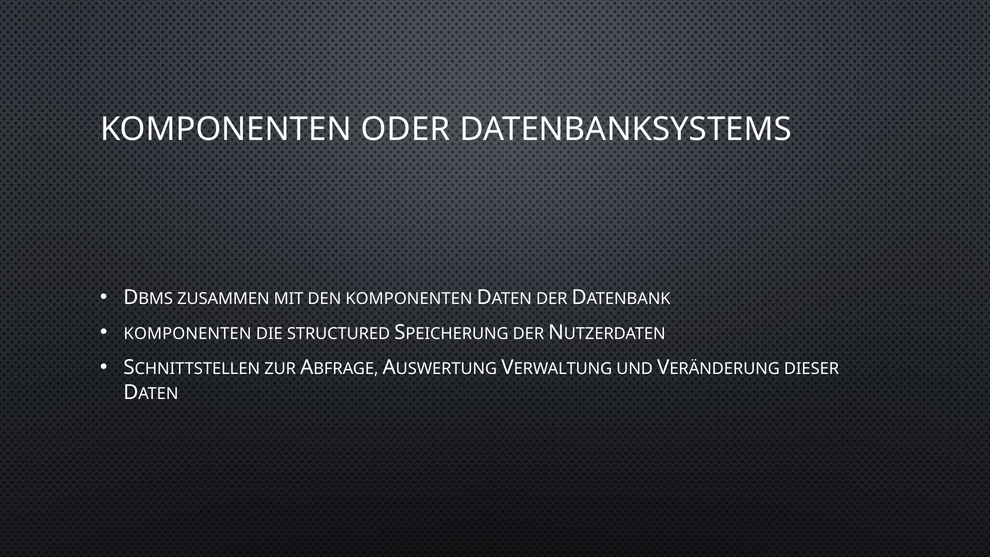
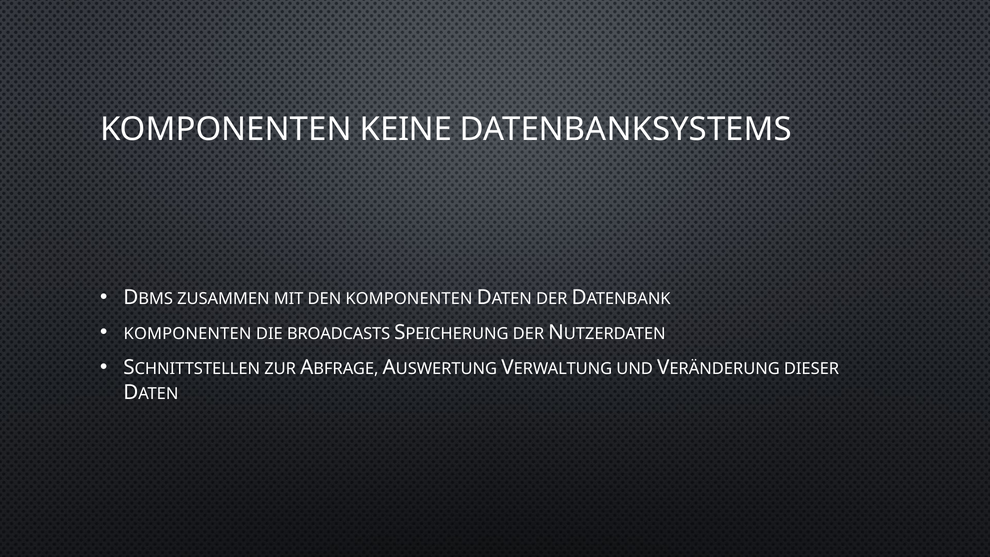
ODER: ODER -> KEINE (406, 129)
STRUCTURED: STRUCTURED -> BROADCASTS (339, 334)
